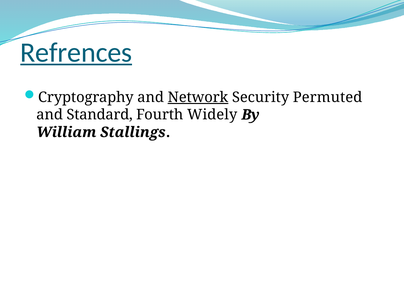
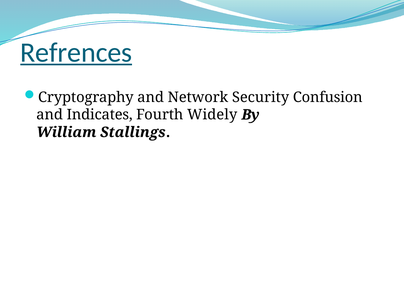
Network underline: present -> none (198, 97)
Permuted: Permuted -> Confusion (328, 97)
Standard: Standard -> Indicates (100, 115)
